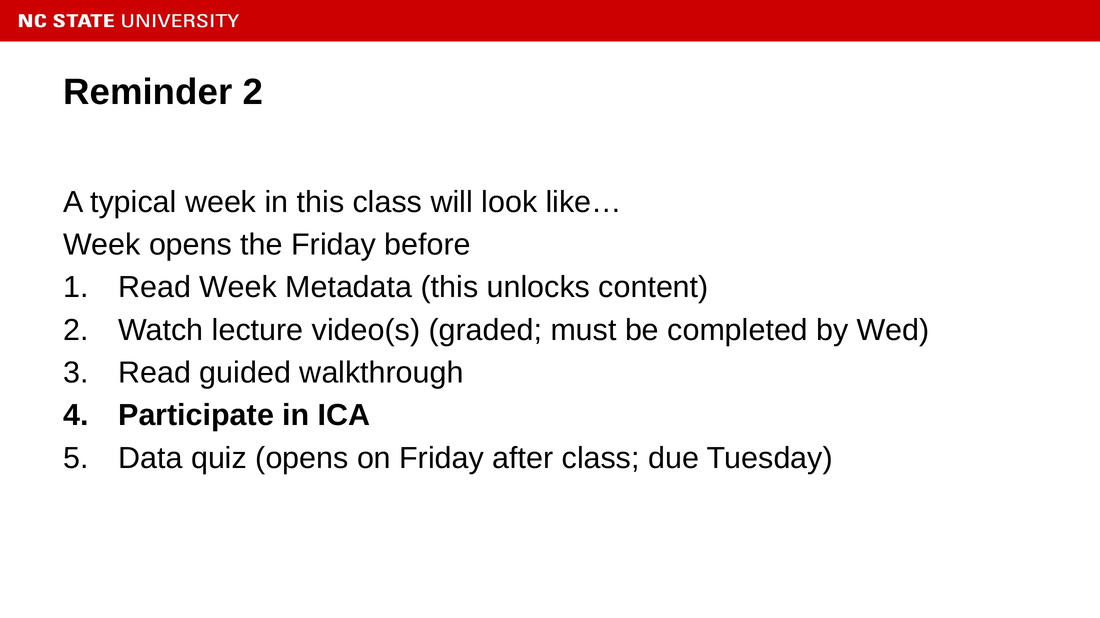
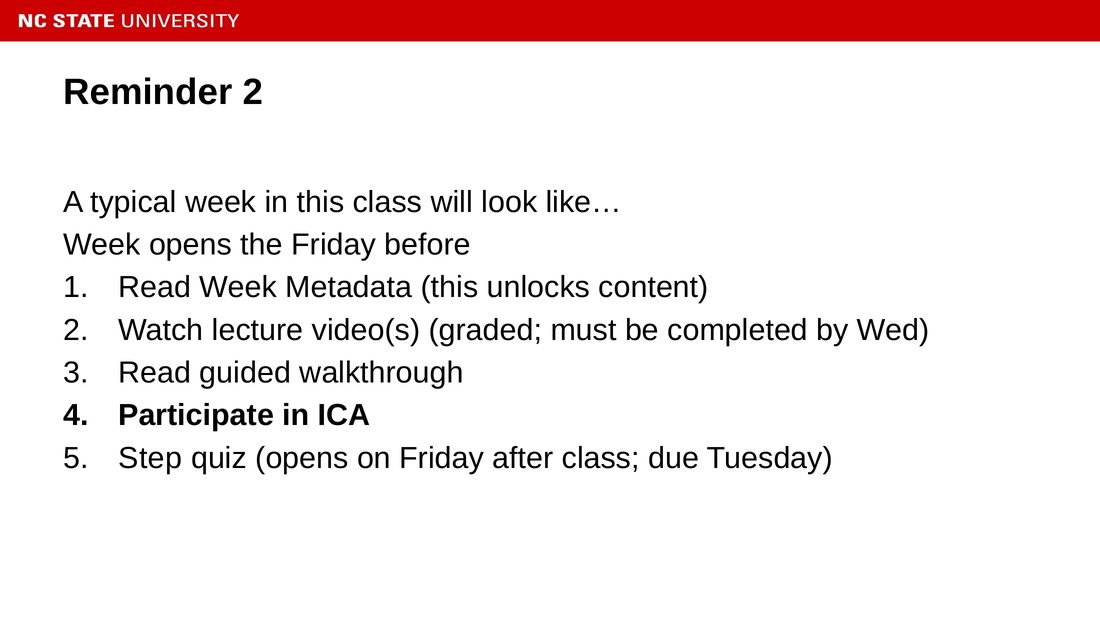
Data: Data -> Step (150, 459)
